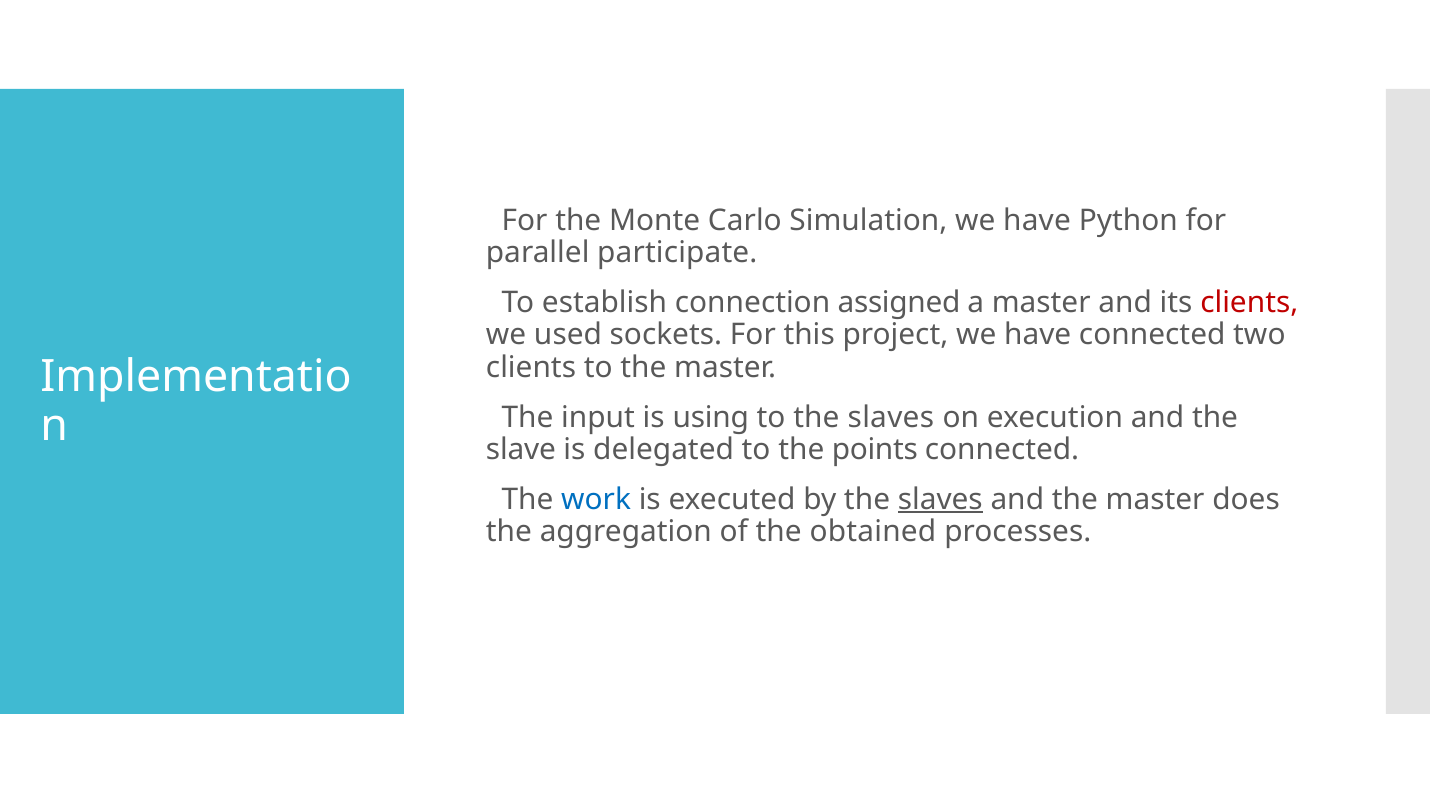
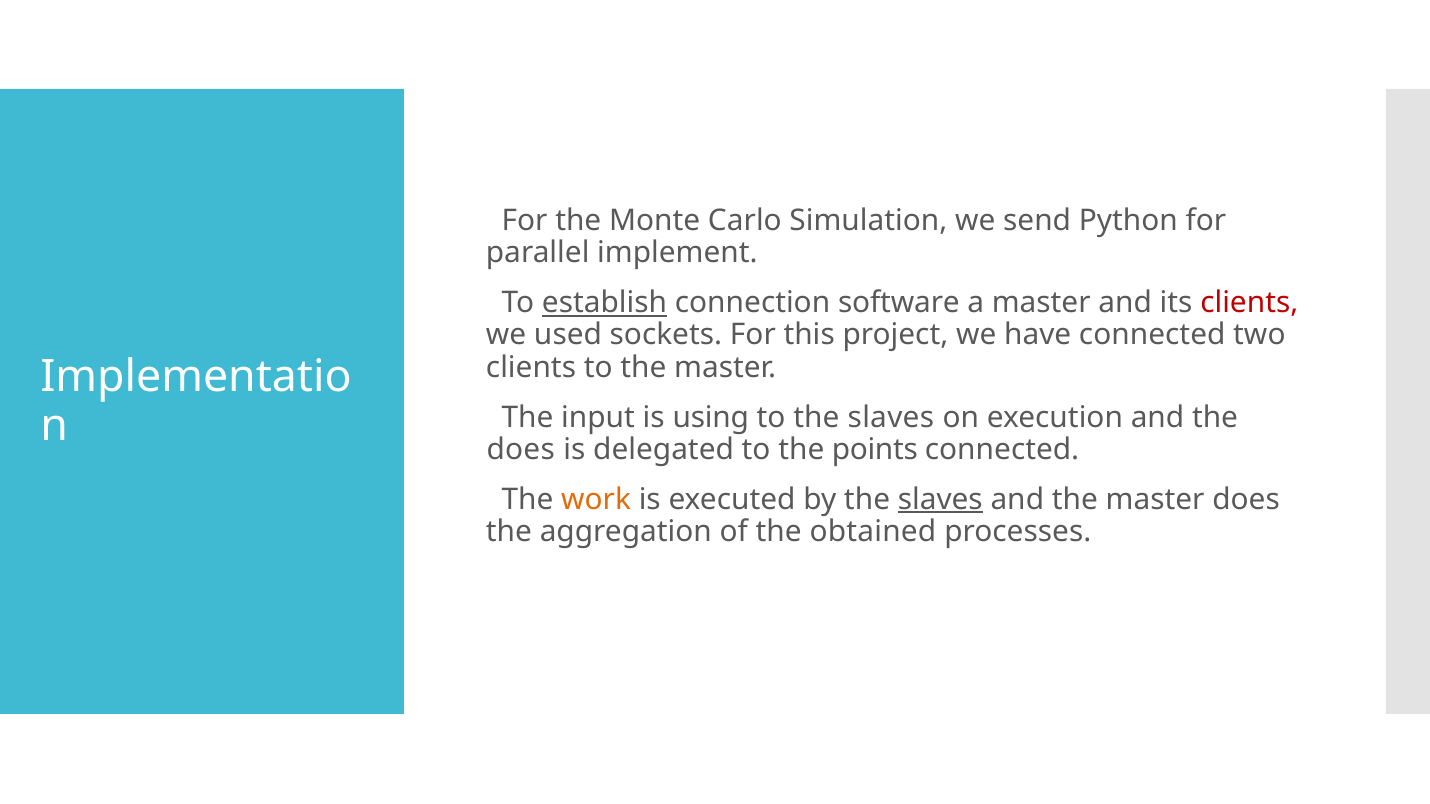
Simulation we have: have -> send (1037, 221)
participate: participate -> implement (677, 253)
establish underline: none -> present (604, 303)
assigned: assigned -> software (899, 303)
slave: slave -> does (521, 450)
work colour: blue -> orange (596, 500)
